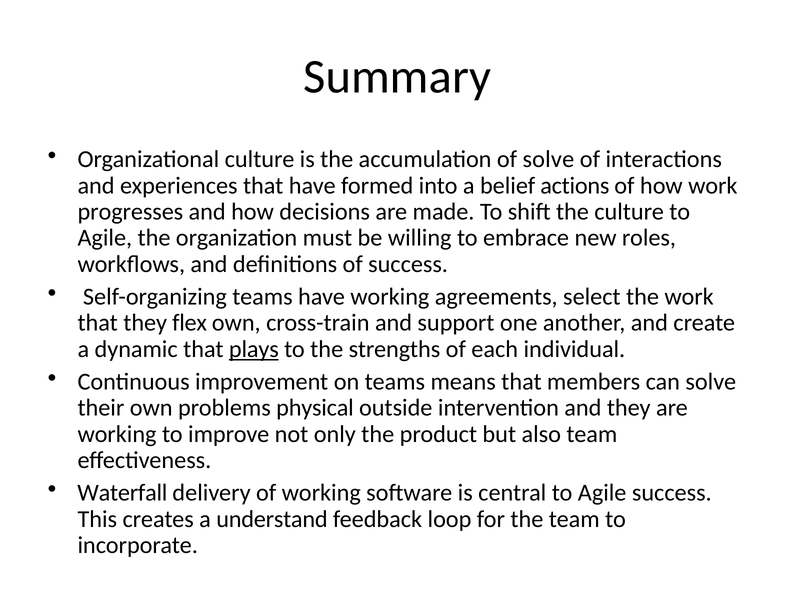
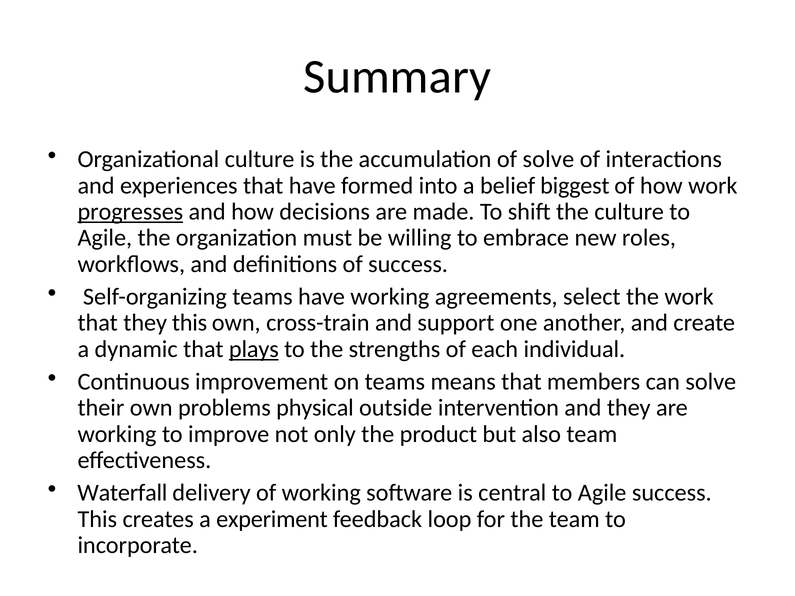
actions: actions -> biggest (575, 186)
progresses underline: none -> present (130, 212)
they flex: flex -> this (190, 323)
understand: understand -> experiment (272, 519)
